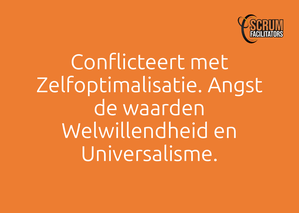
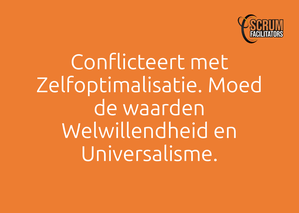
Angst: Angst -> Moed (235, 85)
